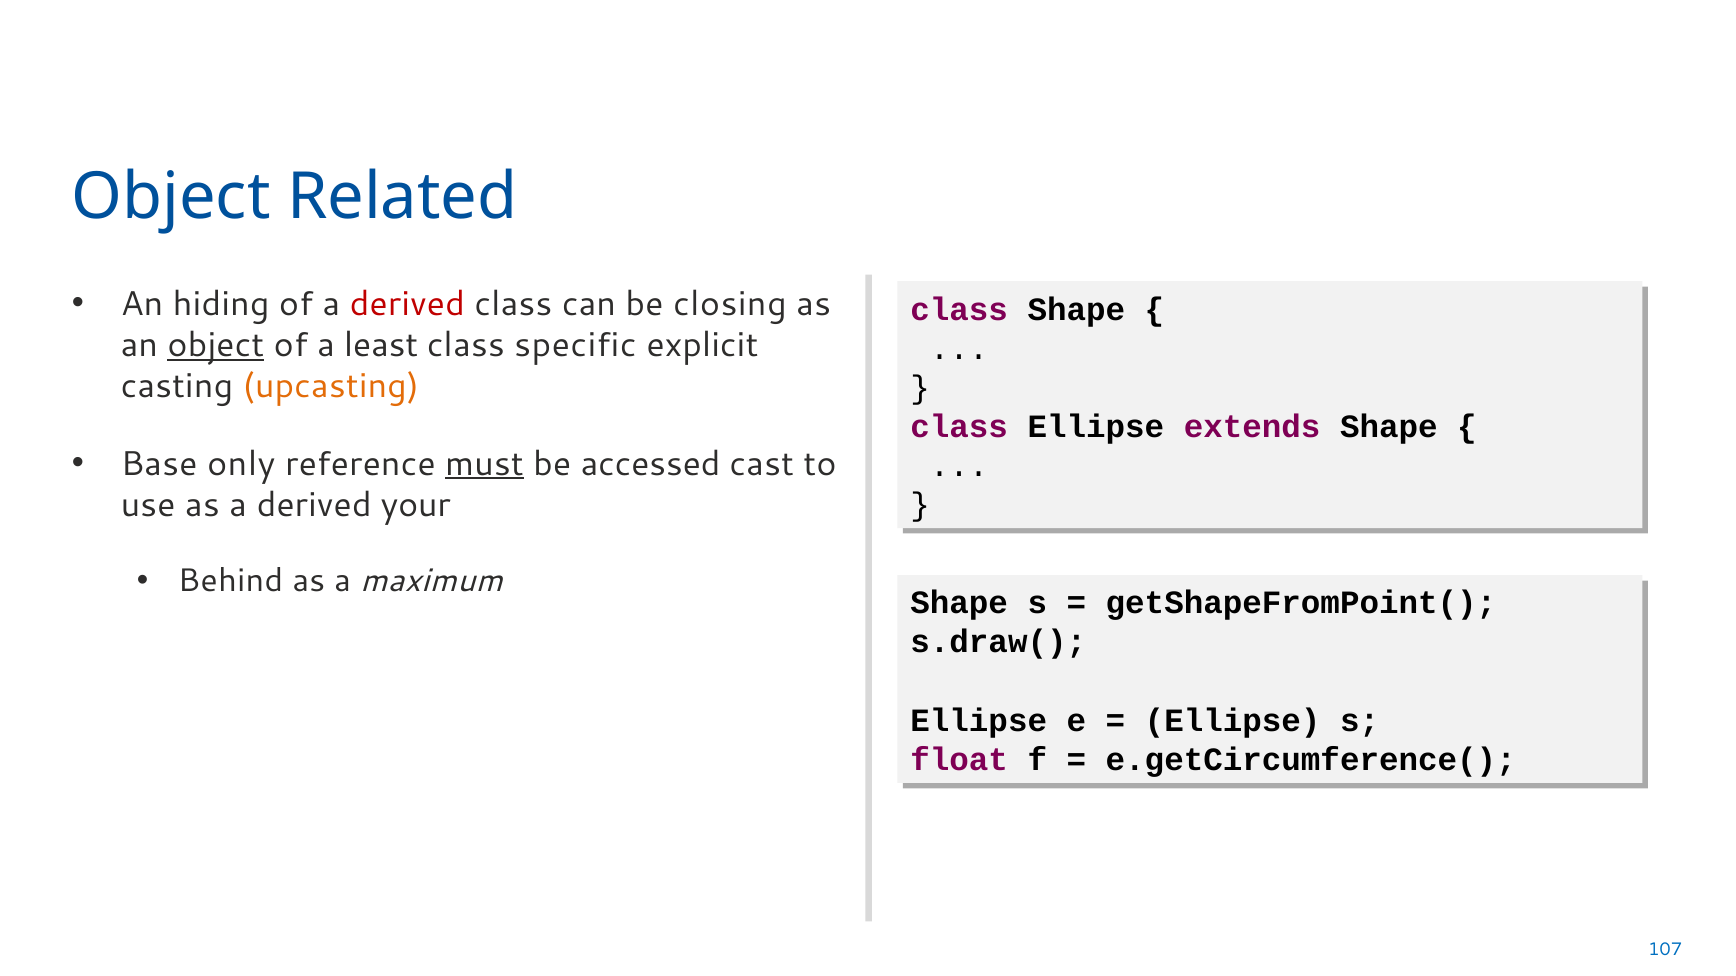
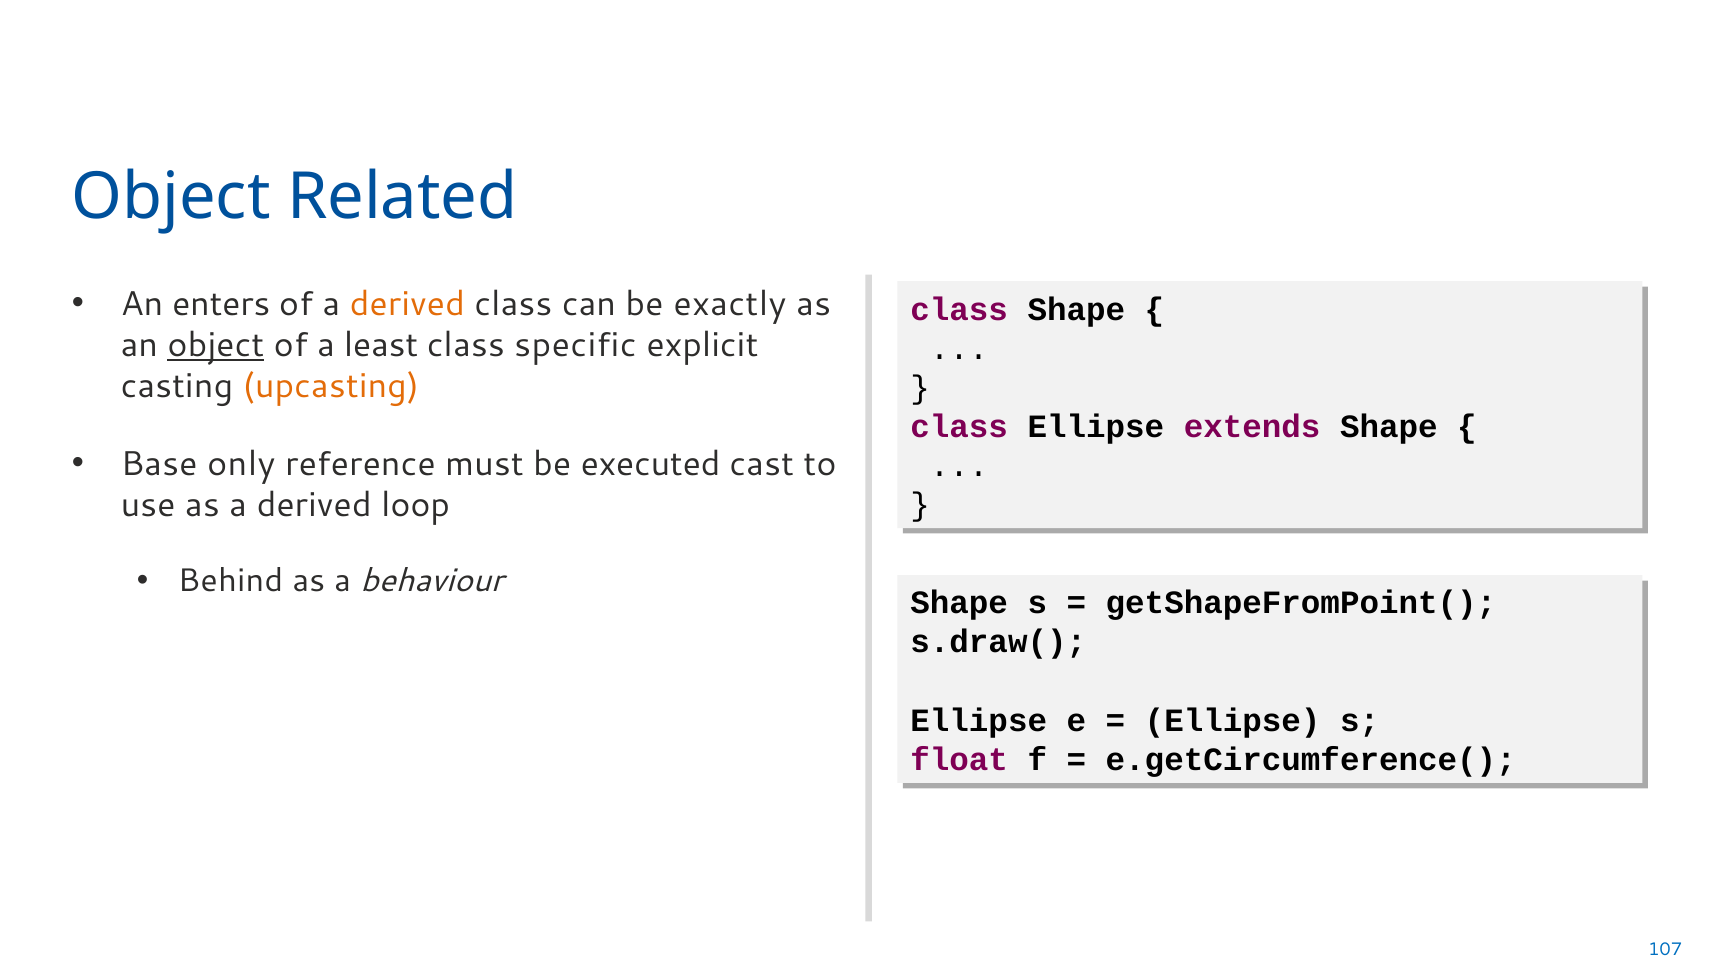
hiding: hiding -> enters (221, 304)
derived colour: red -> orange (407, 304)
closing: closing -> exactly (730, 304)
must underline: present -> none (484, 464)
accessed: accessed -> executed (651, 464)
your: your -> loop (416, 505)
maximum: maximum -> behaviour (432, 581)
